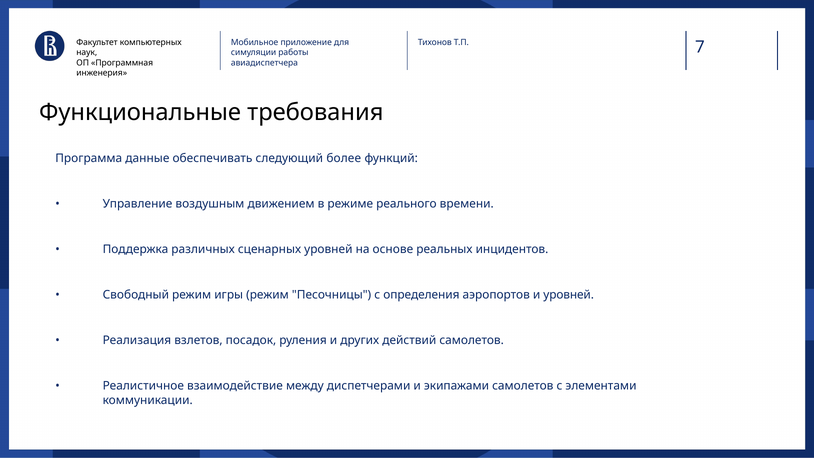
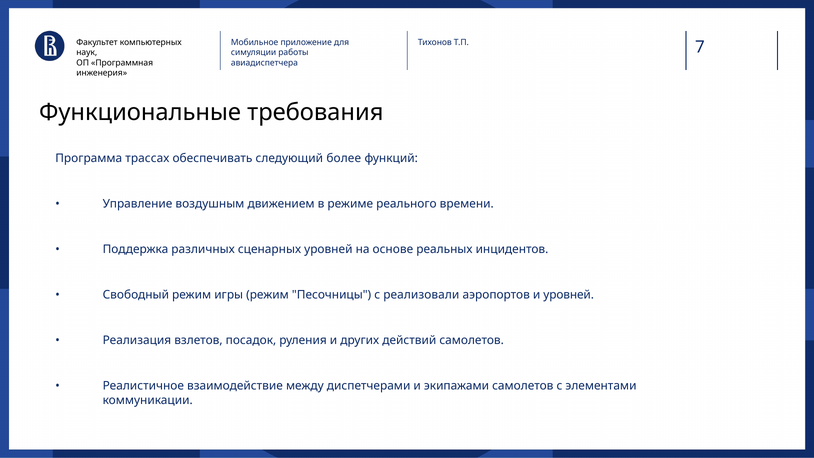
данные: данные -> трассах (147, 159)
определения: определения -> реализовали (421, 295)
